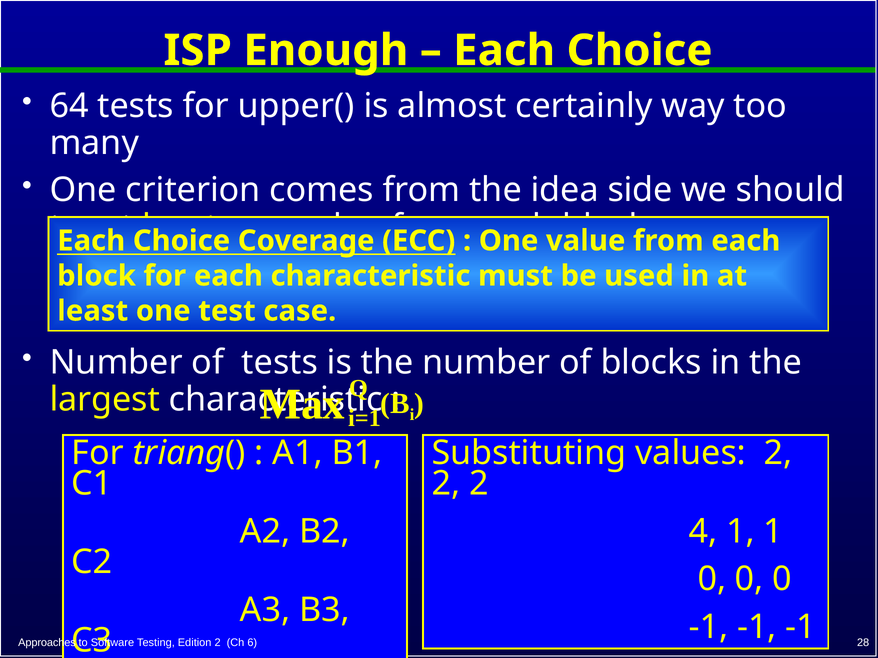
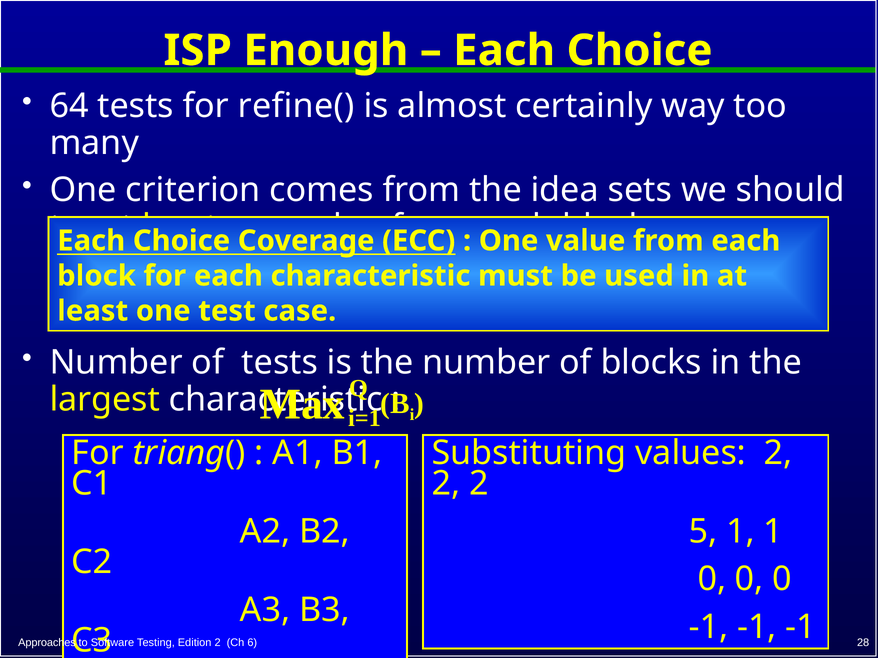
upper(: upper( -> refine( (296, 106)
side: side -> sets (640, 190)
4: 4 -> 5 (703, 532)
